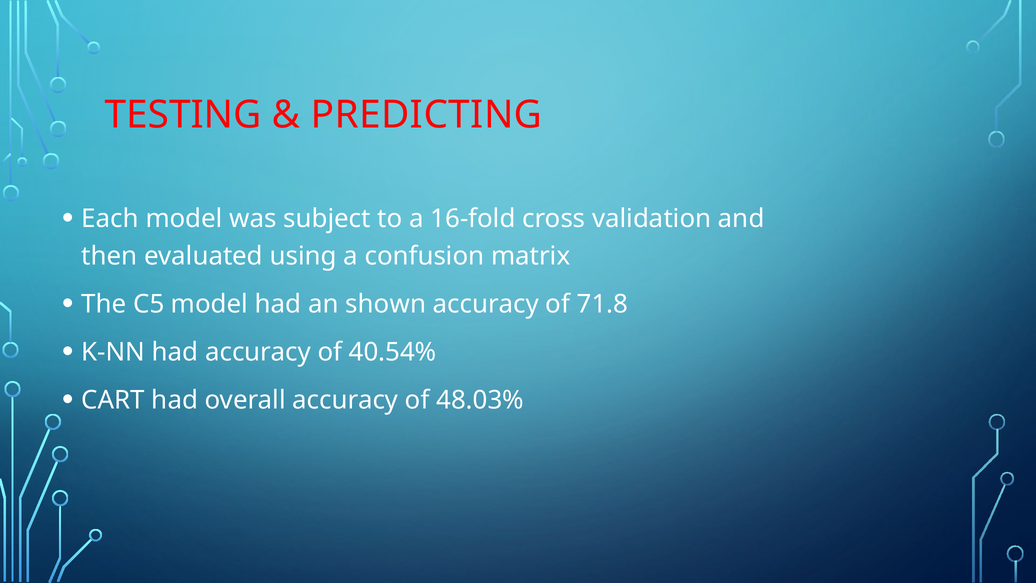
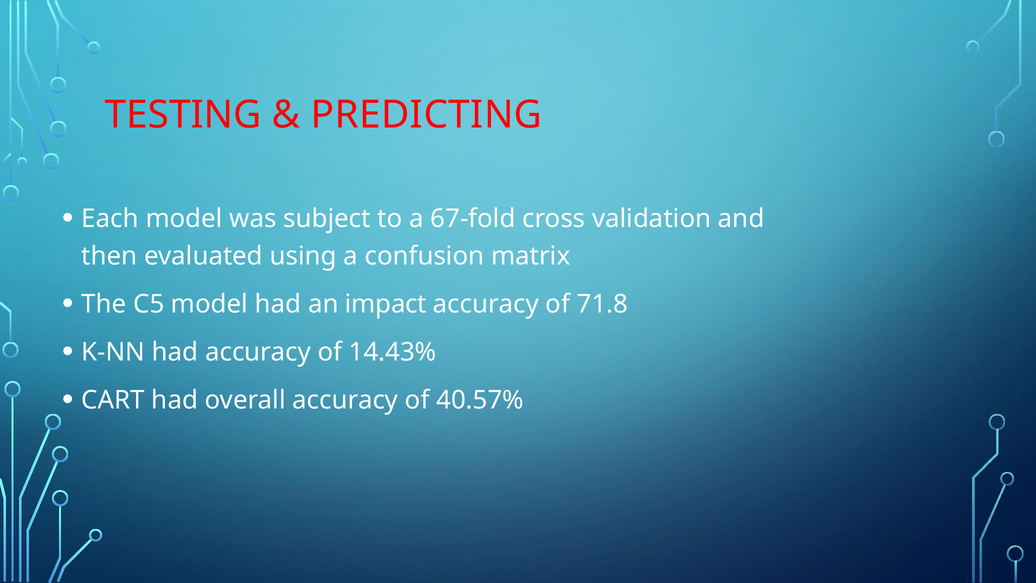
16-fold: 16-fold -> 67-fold (473, 219)
shown: shown -> impact (386, 304)
40.54%: 40.54% -> 14.43% (393, 352)
48.03%: 48.03% -> 40.57% (480, 400)
